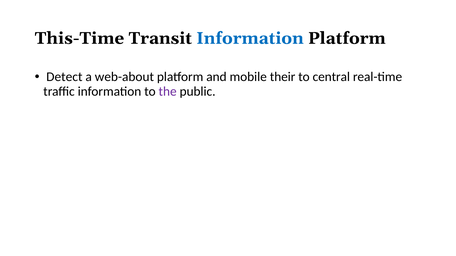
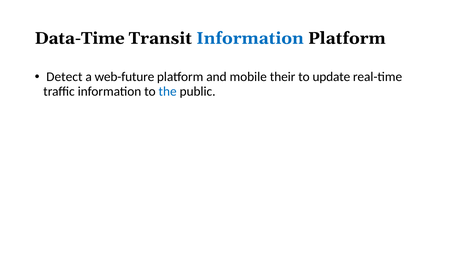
This-Time: This-Time -> Data-Time (80, 38)
web-about: web-about -> web-future (124, 77)
central: central -> update (331, 77)
the colour: purple -> blue (168, 91)
